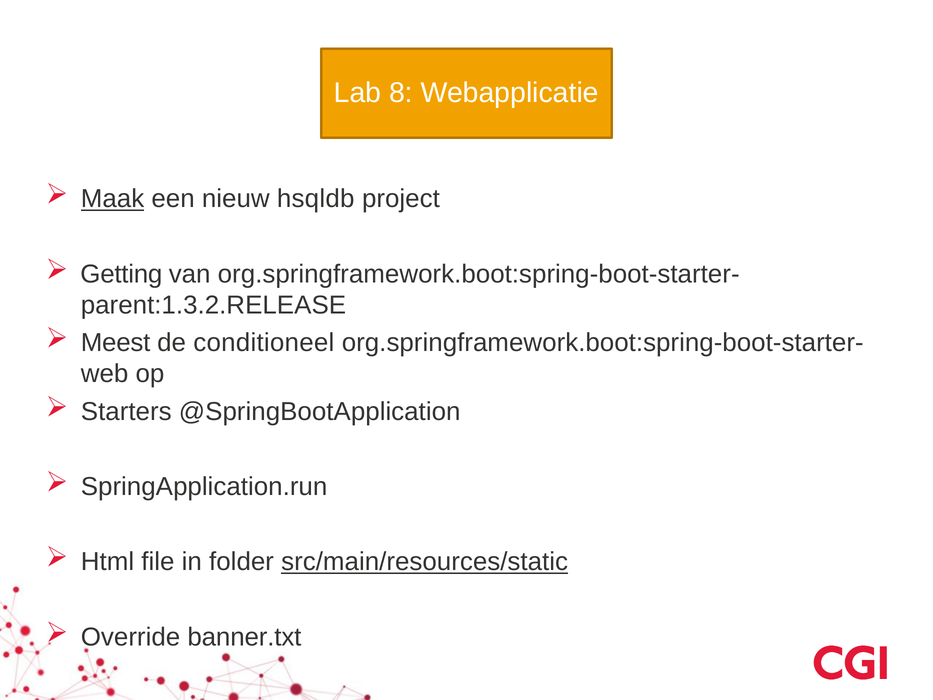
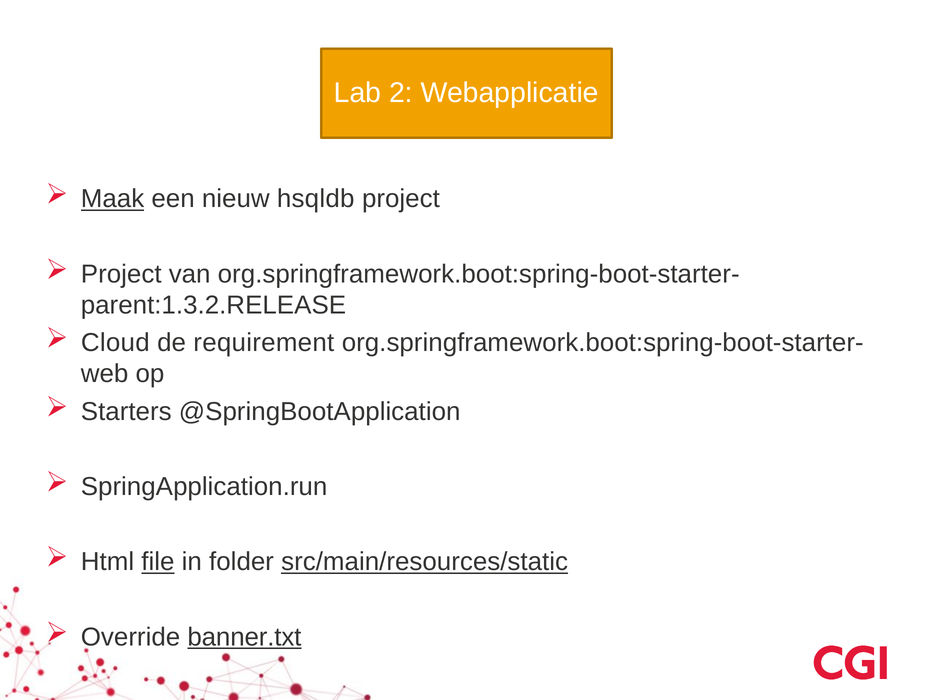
8: 8 -> 2 (401, 93)
Getting: Getting -> Project (121, 274)
Meest: Meest -> Cloud (115, 343)
conditioneel: conditioneel -> requirement (264, 343)
file underline: none -> present (158, 562)
banner.txt underline: none -> present (244, 637)
